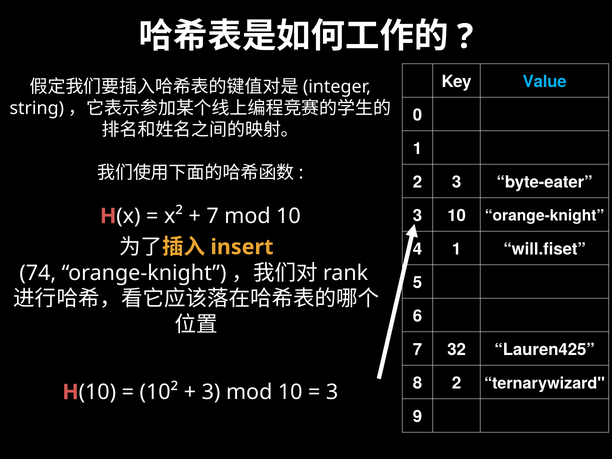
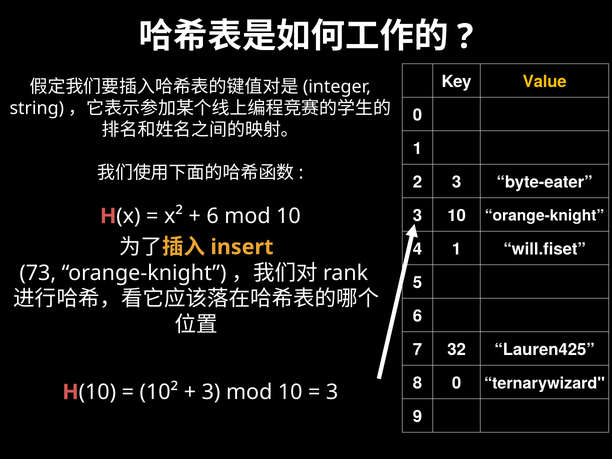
Value colour: light blue -> yellow (545, 82)
7: 7 -> 6 (213, 216)
74: 74 -> 73 (38, 273)
8 2: 2 -> 0 (457, 383)
